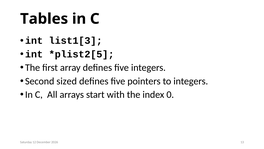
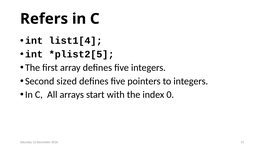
Tables: Tables -> Refers (44, 19)
list1[3: list1[3 -> list1[4 (76, 41)
